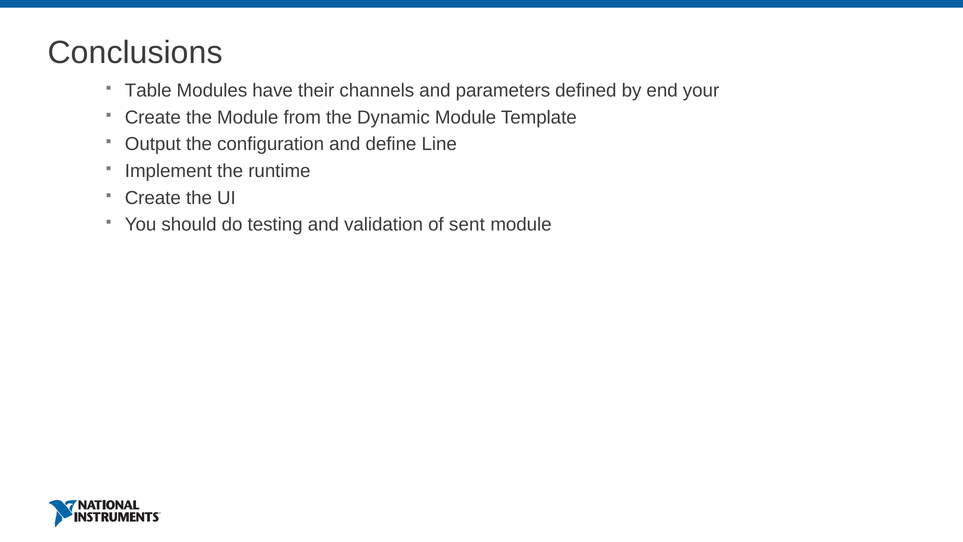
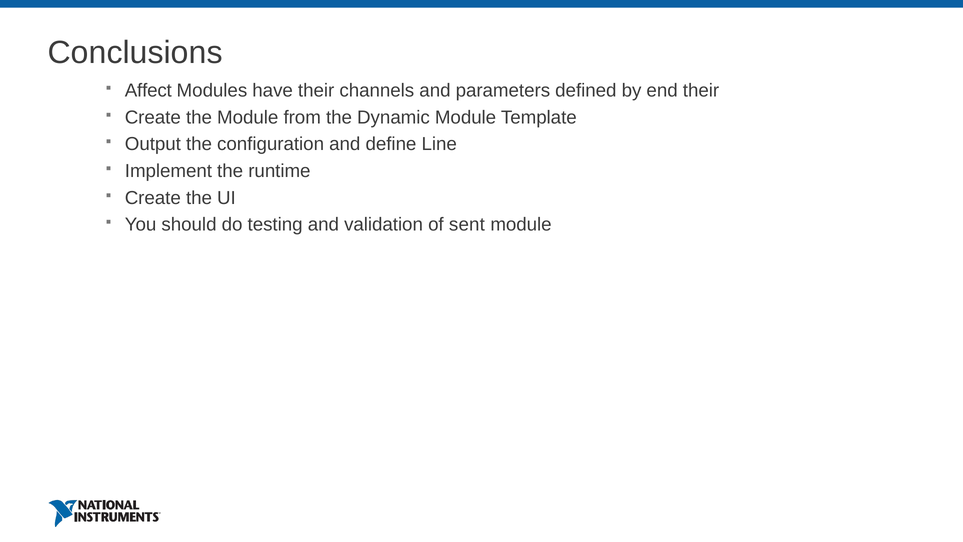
Table: Table -> Affect (148, 91)
end your: your -> their (701, 91)
